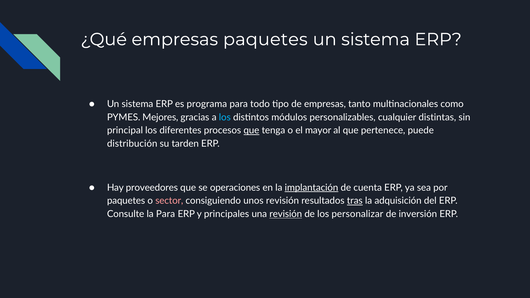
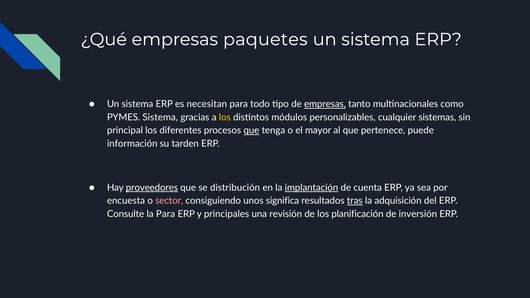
programa: programa -> necesitan (207, 104)
empresas underline: none -> present (325, 104)
PYMES Mejores: Mejores -> Sistema (160, 117)
los colour: light blue -> yellow (225, 117)
distintas: distintas -> sistemas (437, 117)
distribución: distribución -> información (132, 144)
proveedores underline: none -> present (152, 188)
operaciones: operaciones -> distribución (235, 188)
paquetes: paquetes -> encuesta (126, 201)
unos revisión: revisión -> significa (283, 201)
revisión underline: present -> none (286, 214)
personalizar: personalizar -> planificación (357, 214)
